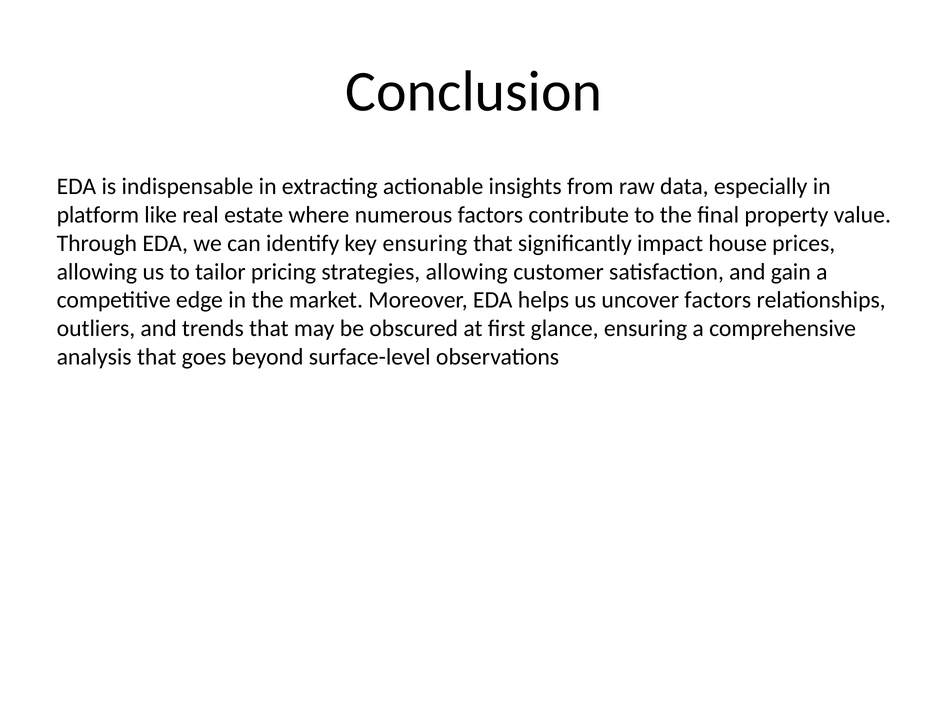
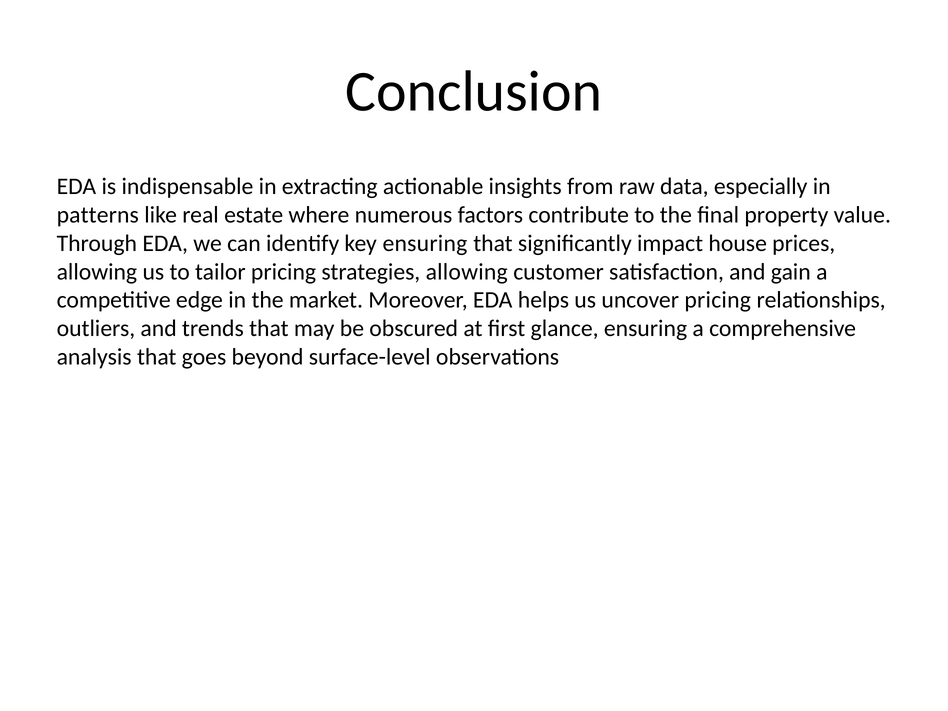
platform: platform -> patterns (98, 215)
uncover factors: factors -> pricing (718, 300)
